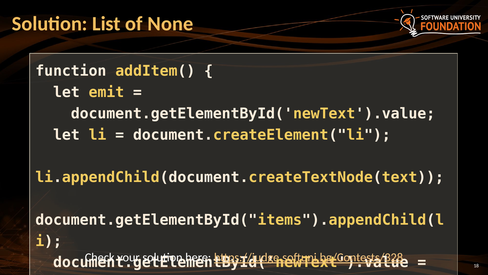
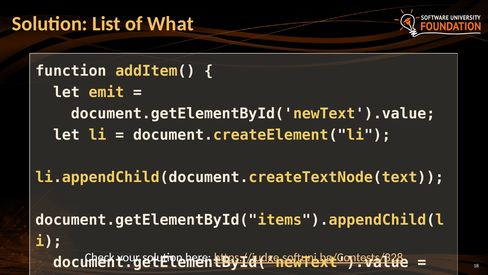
None: None -> What (170, 24)
